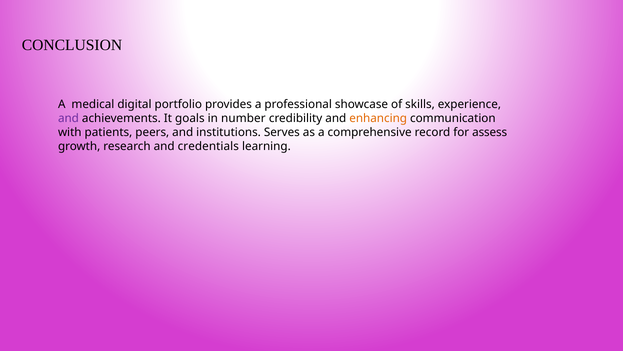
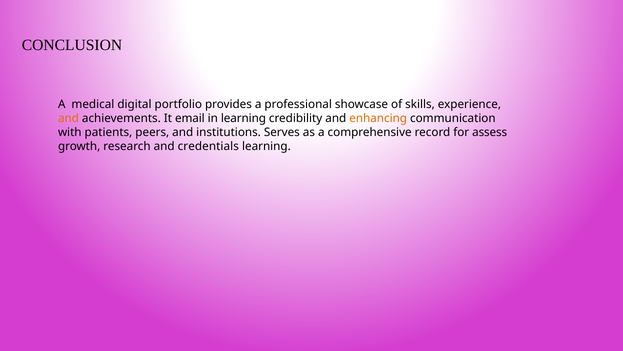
and colour: purple -> orange (68, 118)
goals: goals -> email (190, 118)
in number: number -> learning (243, 118)
